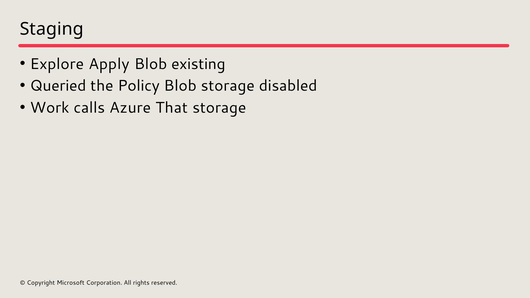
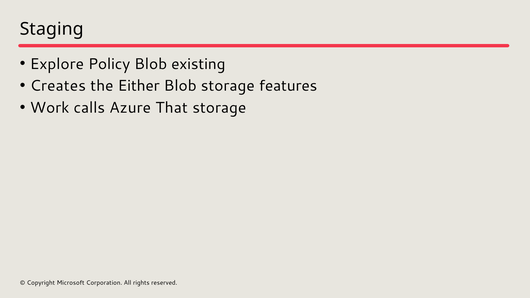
Apply: Apply -> Policy (109, 64)
Queried: Queried -> Creates (58, 86)
Policy: Policy -> Either (139, 86)
disabled: disabled -> features (288, 86)
